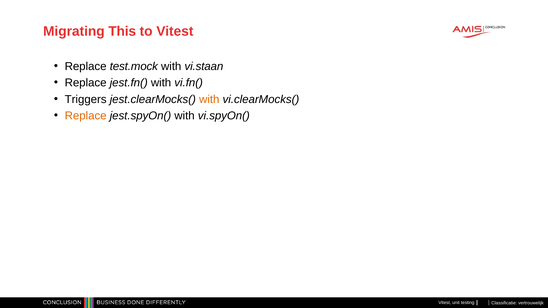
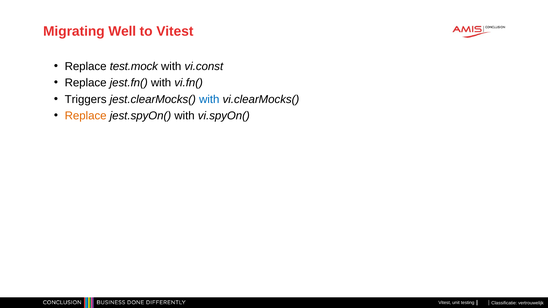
This: This -> Well (122, 31)
vi.staan: vi.staan -> vi.const (204, 66)
with colour: orange -> blue (209, 99)
